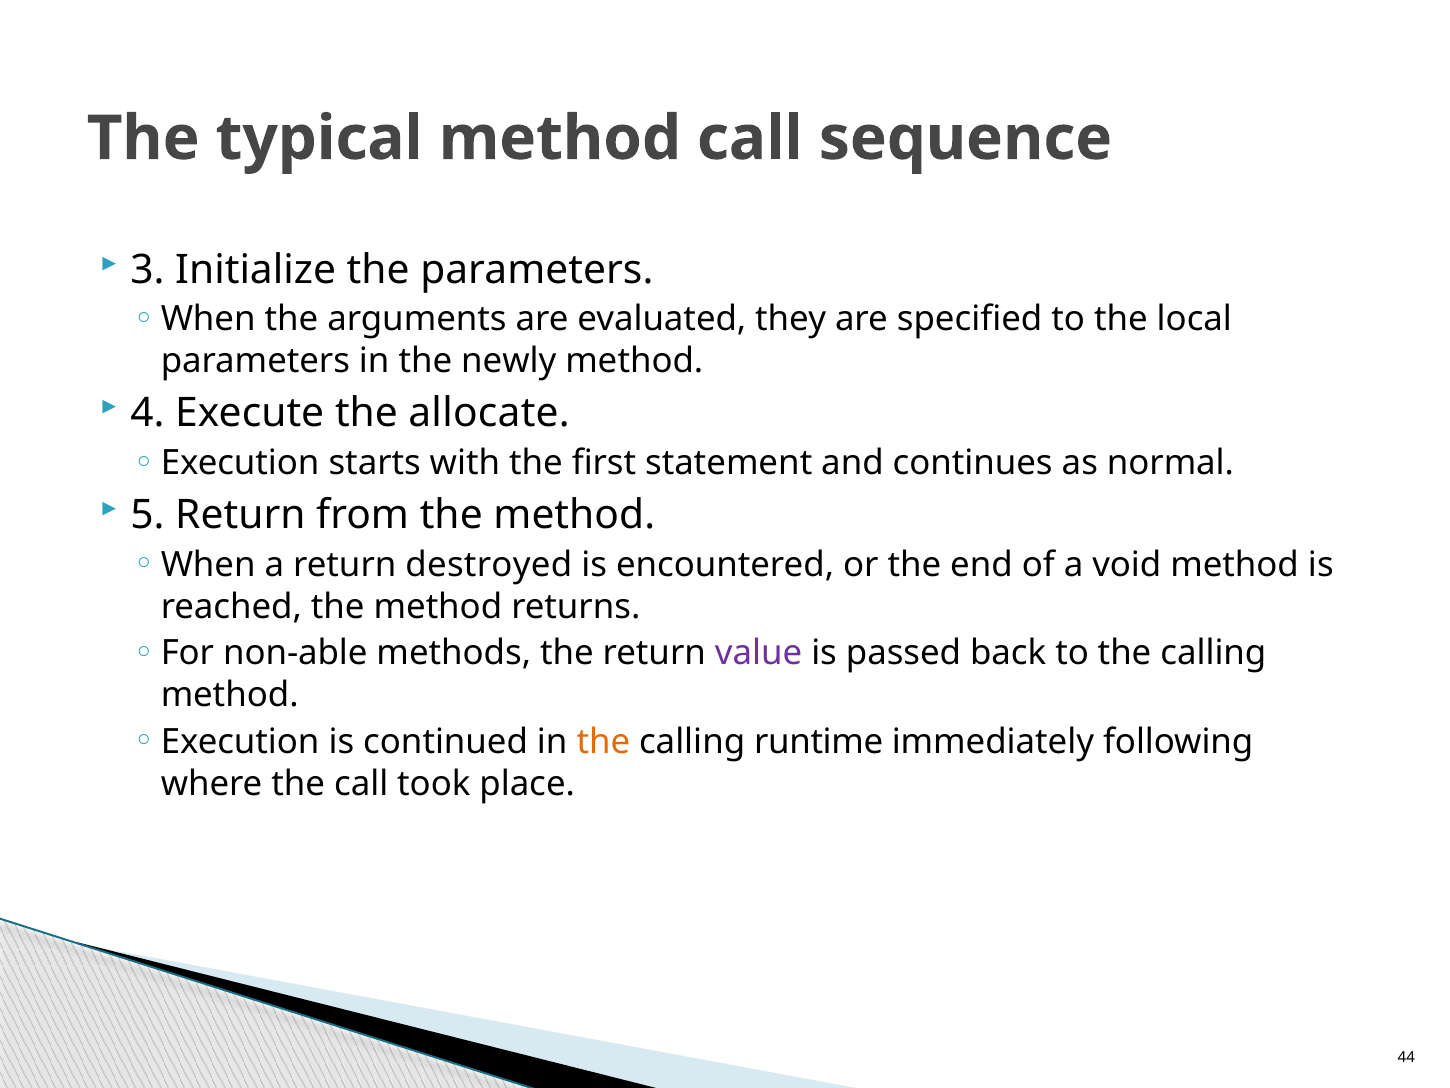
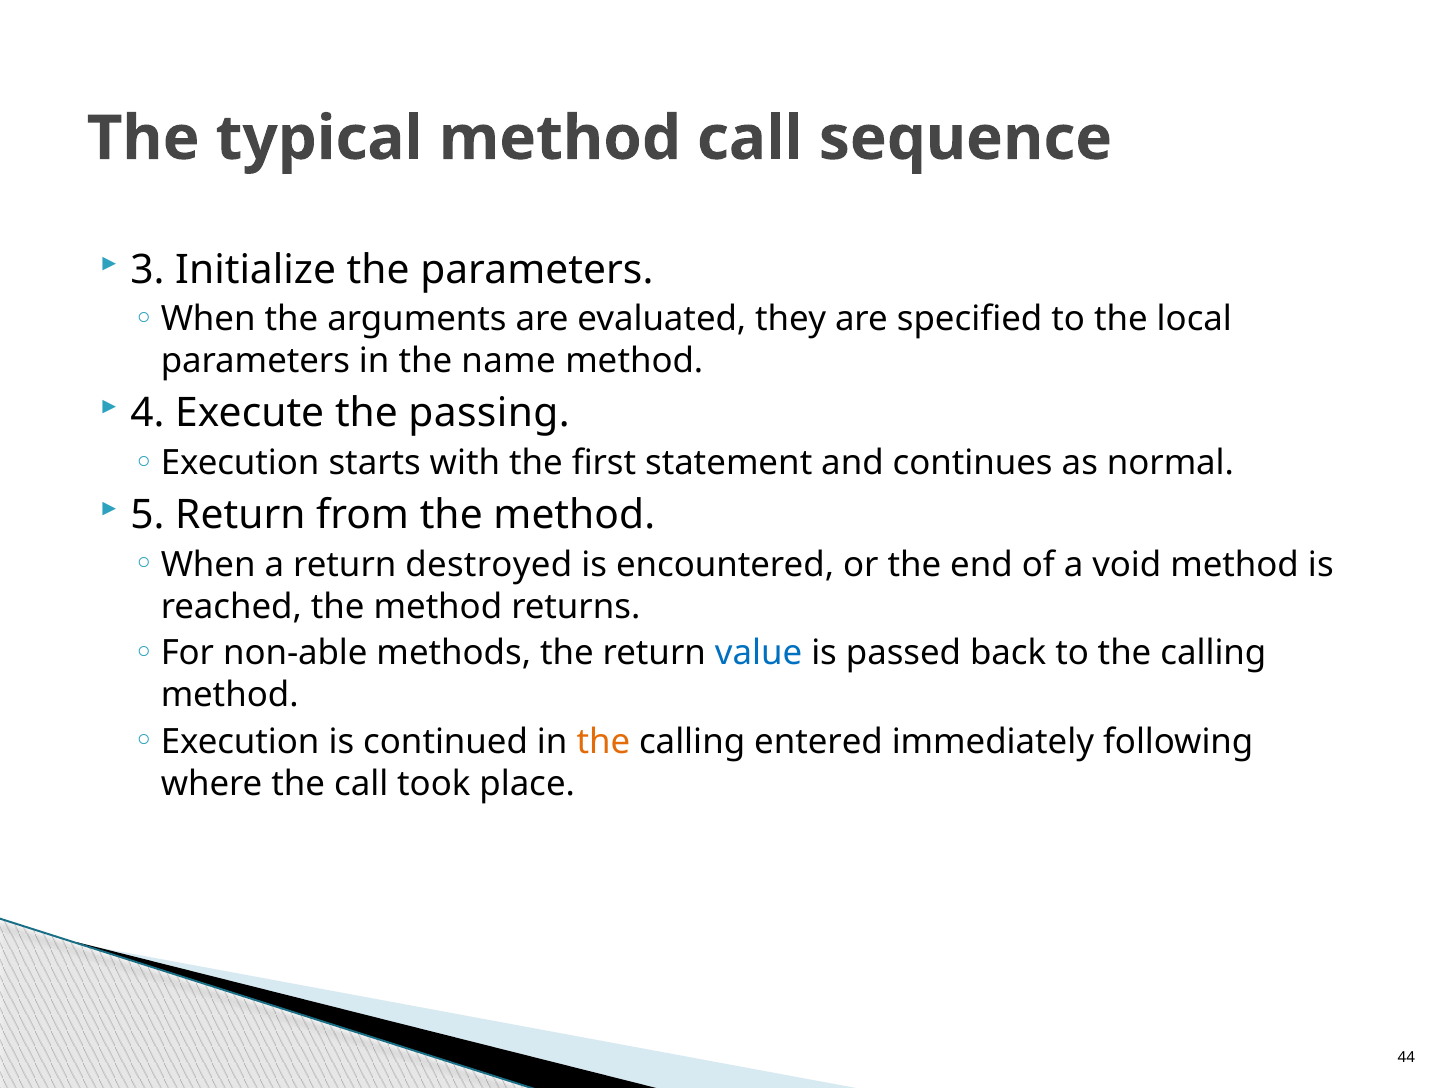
newly: newly -> name (509, 361)
allocate: allocate -> passing (489, 413)
value colour: purple -> blue (759, 653)
runtime: runtime -> entered (819, 742)
